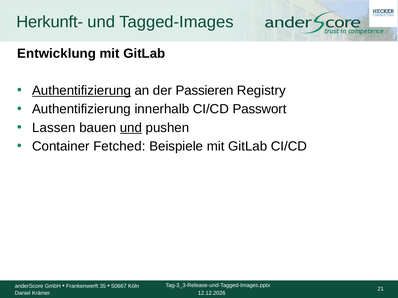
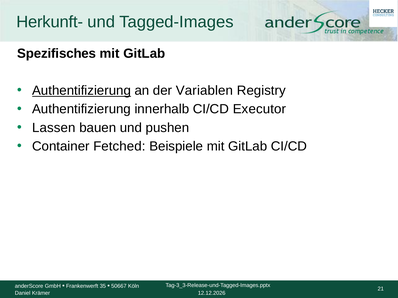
Entwicklung: Entwicklung -> Spezifisches (57, 54)
Passieren: Passieren -> Variablen (205, 91)
Passwort: Passwort -> Executor (259, 109)
und underline: present -> none (131, 128)
